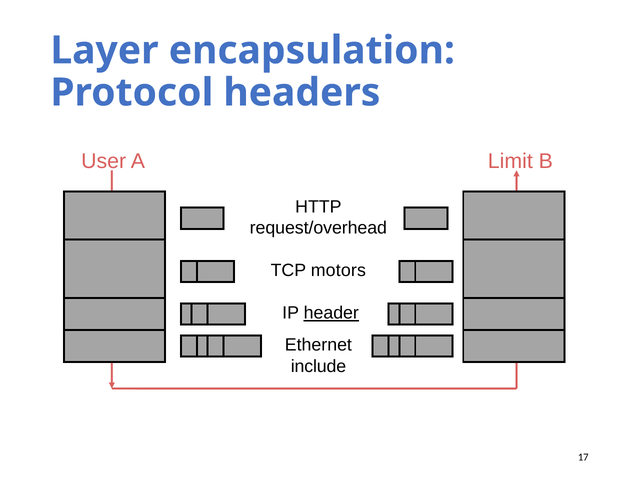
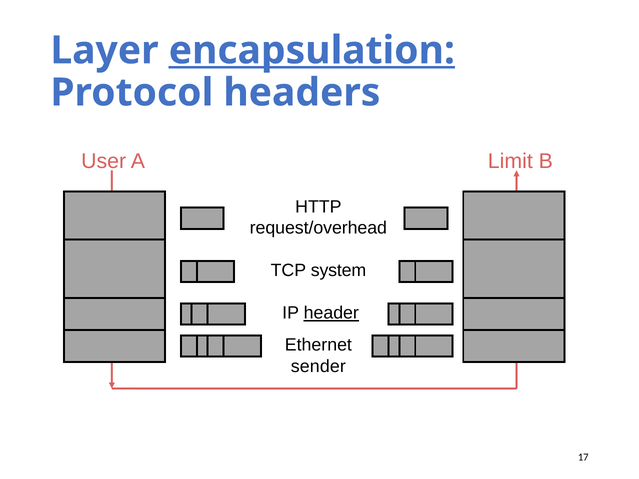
encapsulation underline: none -> present (312, 50)
motors: motors -> system (339, 271)
include: include -> sender (318, 367)
